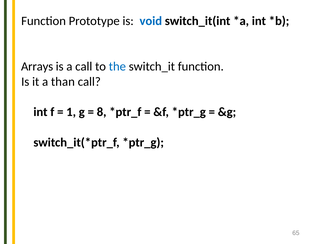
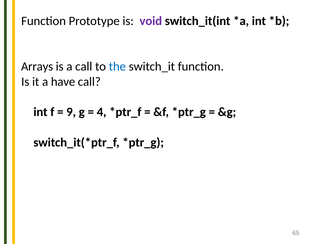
void colour: blue -> purple (151, 21)
than: than -> have (63, 82)
1: 1 -> 9 (71, 112)
8: 8 -> 4 (102, 112)
